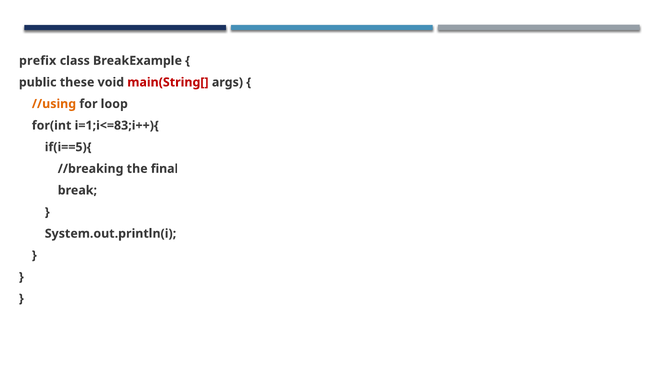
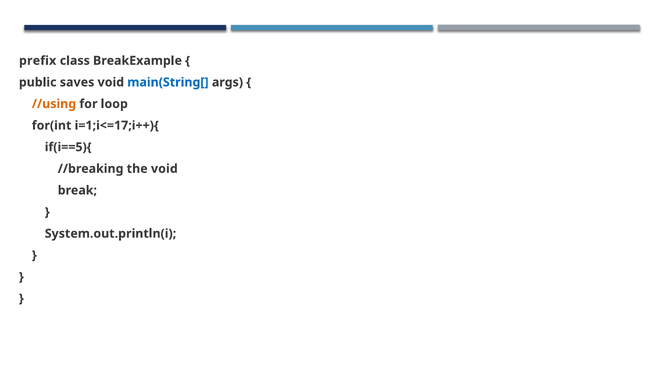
these: these -> saves (77, 82)
main(String[ colour: red -> blue (168, 82)
i=1;i<=83;i++){: i=1;i<=83;i++){ -> i=1;i<=17;i++){ (117, 125)
the final: final -> void (164, 169)
